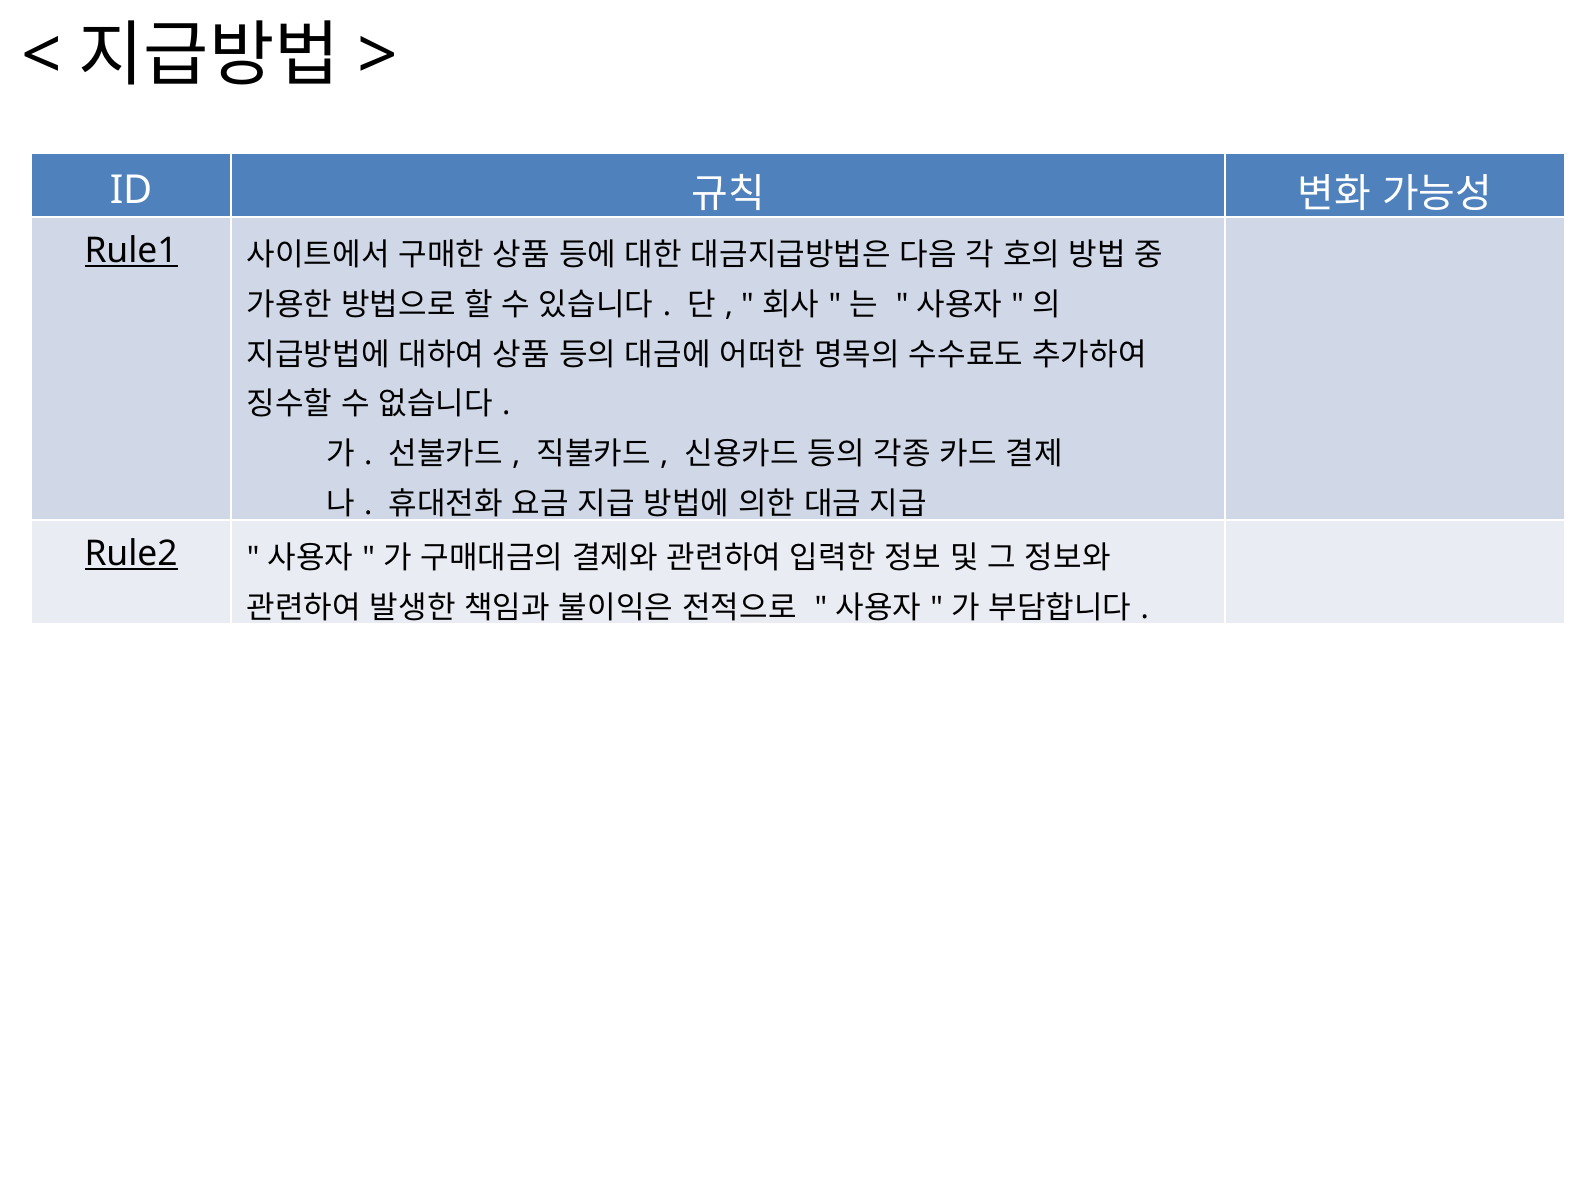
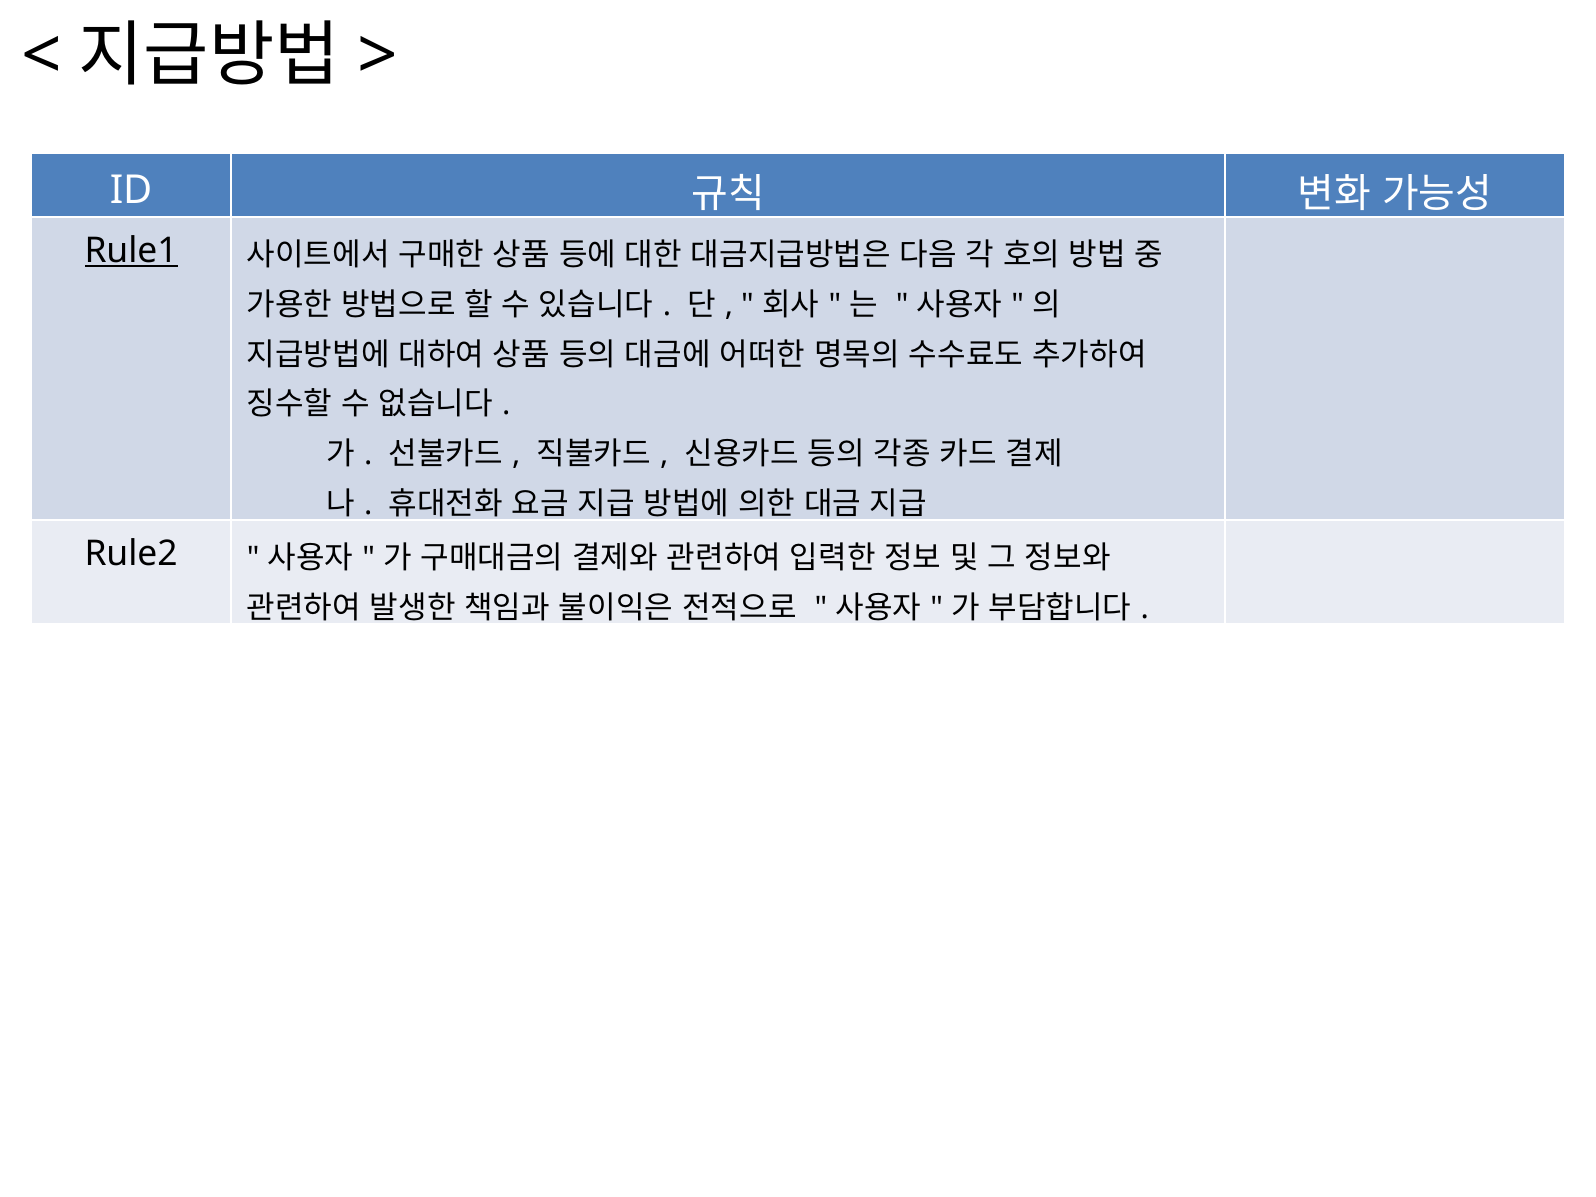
Rule2 underline: present -> none (131, 554)
